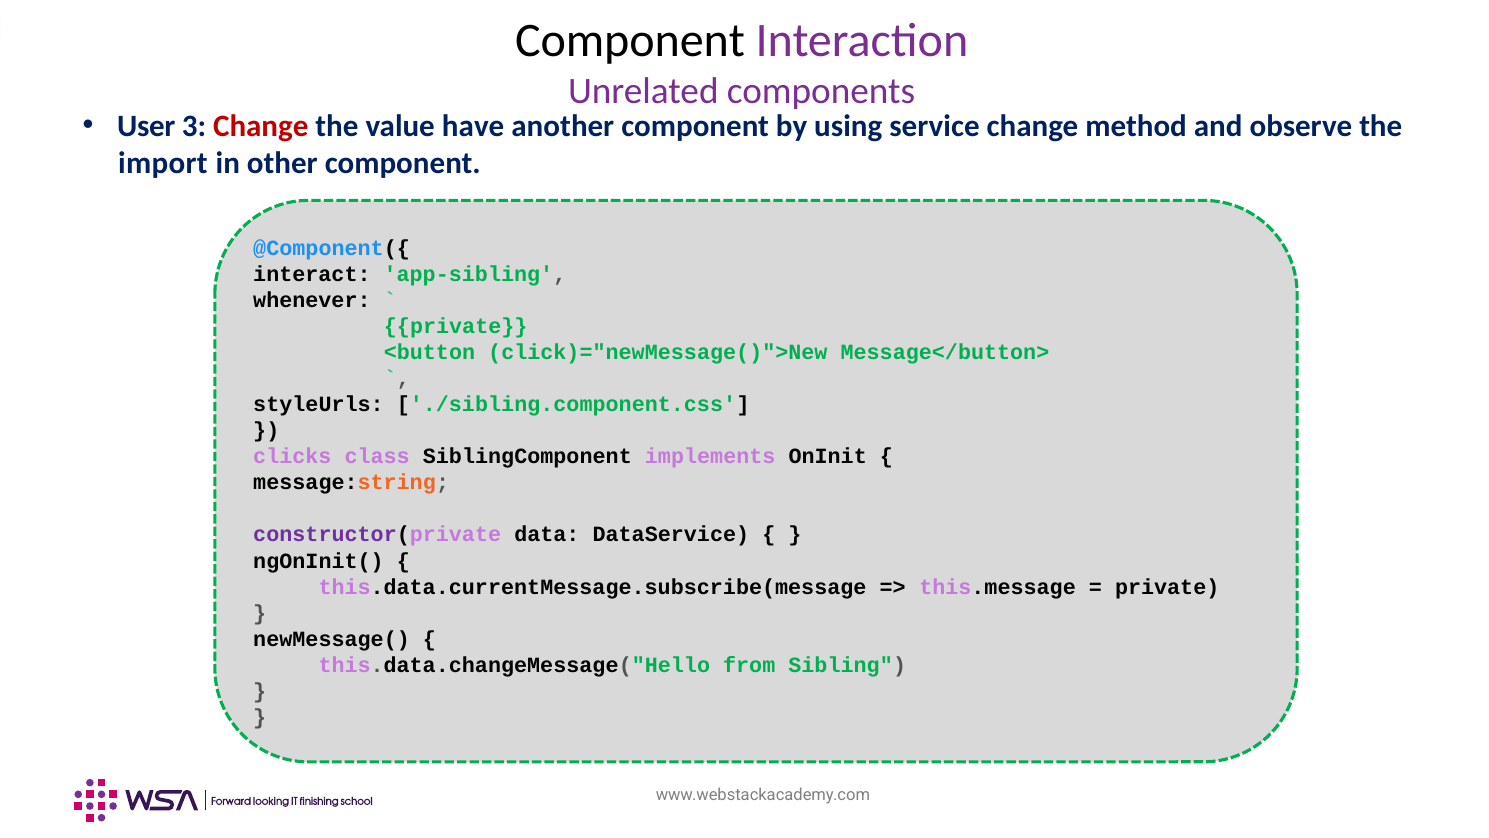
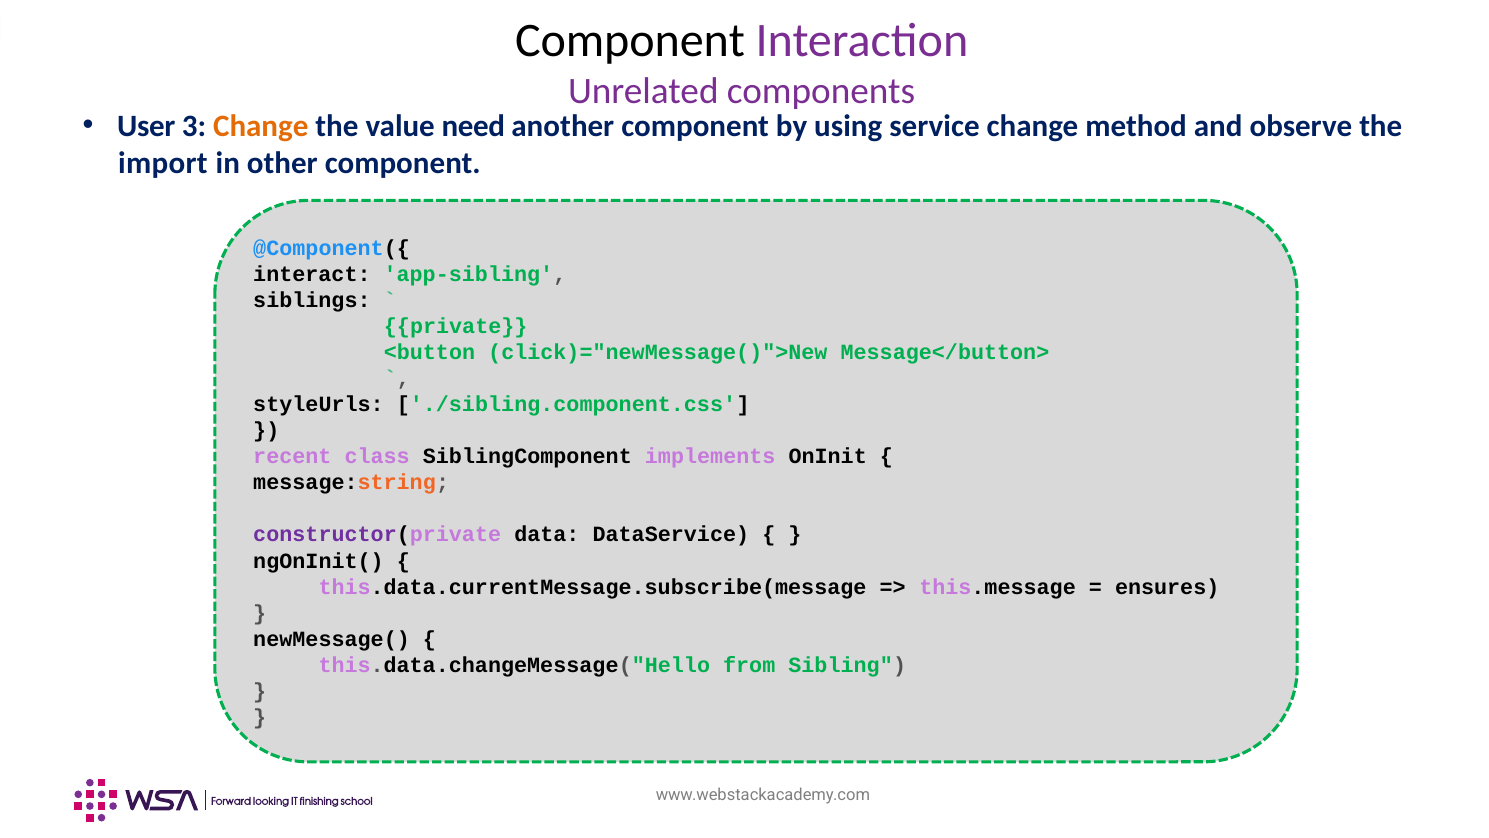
Change colour: red -> orange (261, 126)
have: have -> need (473, 126)
whenever: whenever -> siblings (312, 300)
clicks: clicks -> recent (292, 456)
private: private -> ensures (1167, 587)
